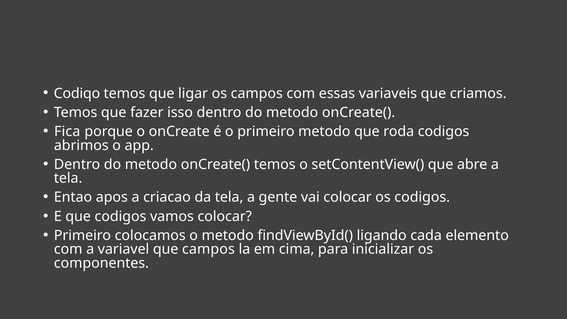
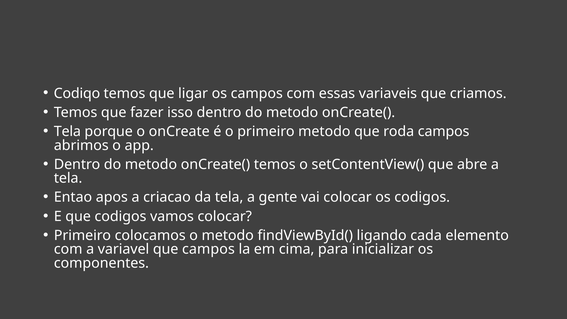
Fica: Fica -> Tela (67, 132)
roda codigos: codigos -> campos (444, 132)
